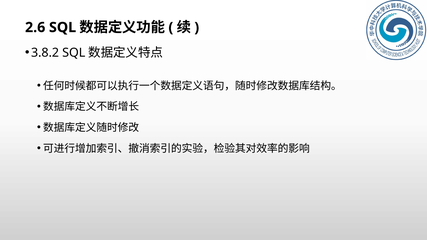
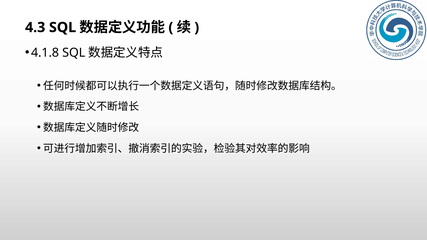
2.6: 2.6 -> 4.3 (35, 27)
3.8.2: 3.8.2 -> 4.1.8 (45, 53)
